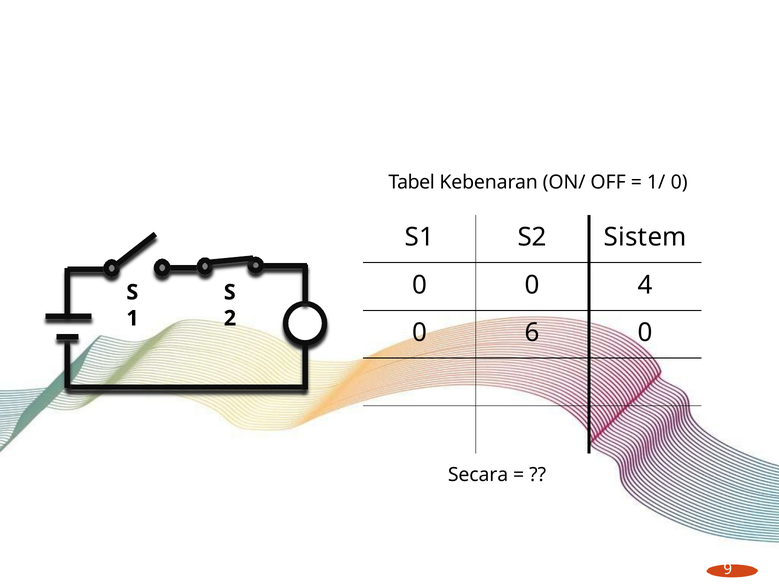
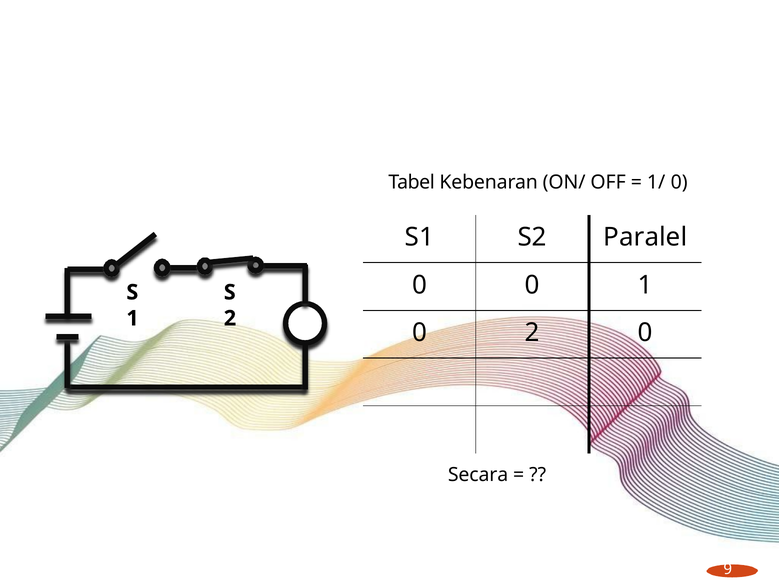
Sistem: Sistem -> Paralel (645, 237)
0 4: 4 -> 1 (645, 285)
0 6: 6 -> 2 (532, 332)
